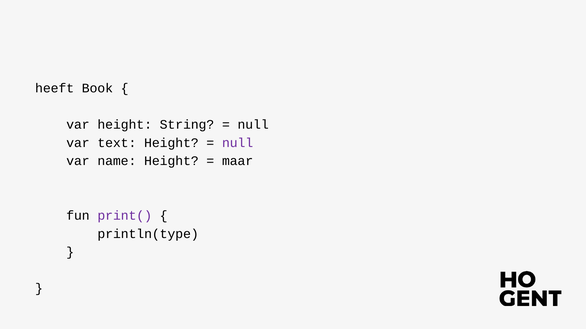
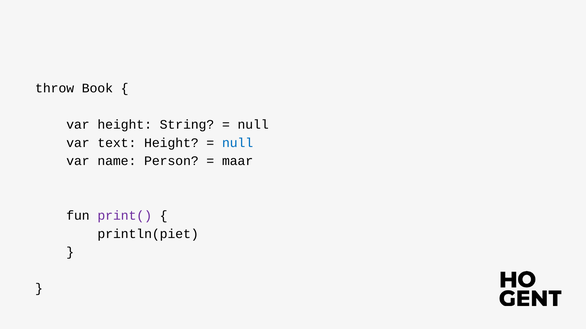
heeft: heeft -> throw (55, 89)
null colour: purple -> blue (238, 143)
name Height: Height -> Person (171, 161)
println(type: println(type -> println(piet (148, 234)
